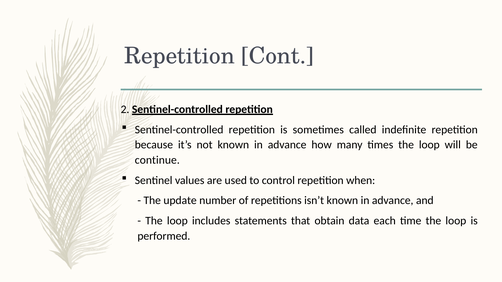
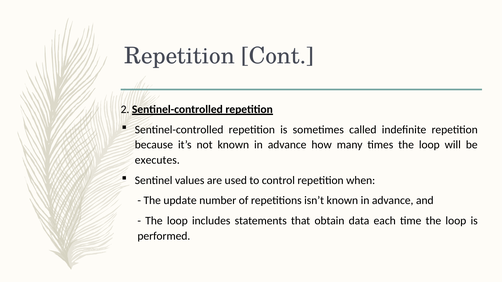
continue: continue -> executes (157, 160)
